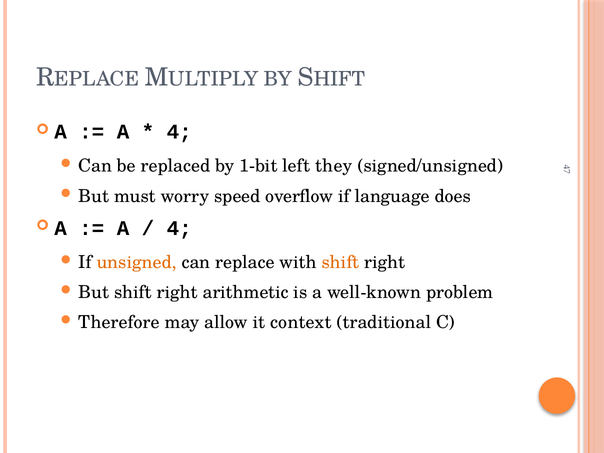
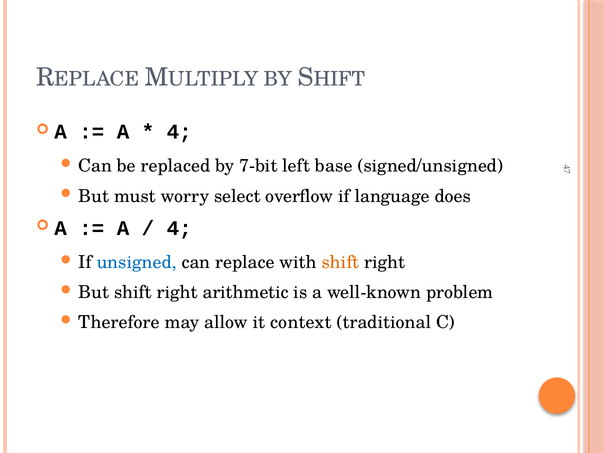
1-bit: 1-bit -> 7-bit (258, 166)
they: they -> base (334, 166)
speed: speed -> select (237, 196)
unsigned colour: orange -> blue (137, 262)
